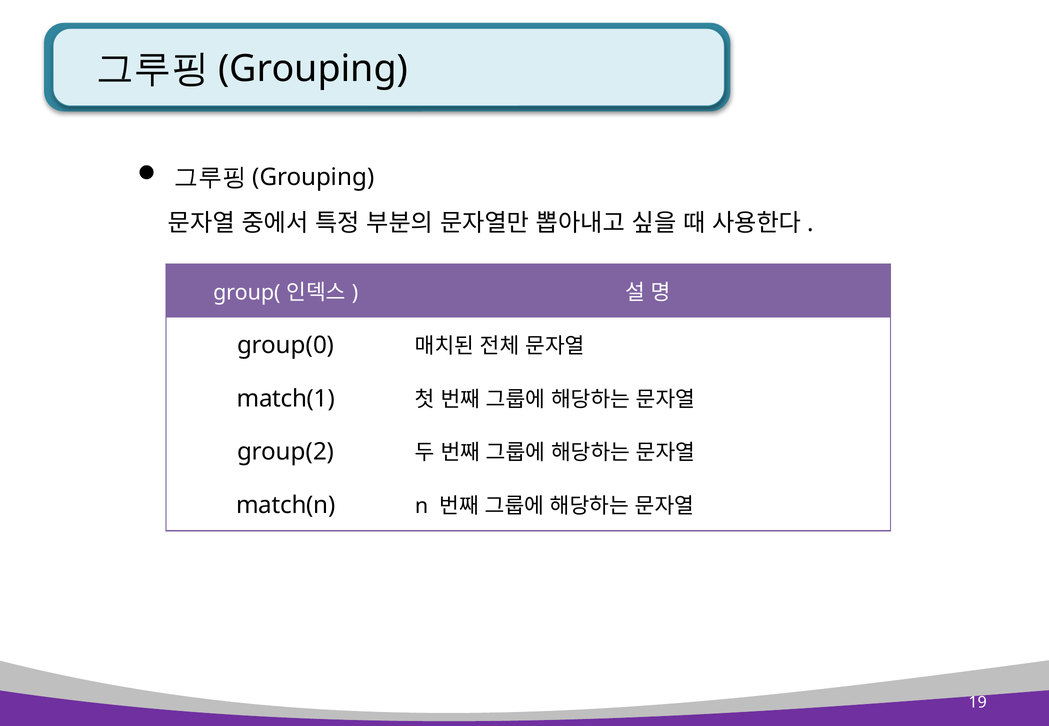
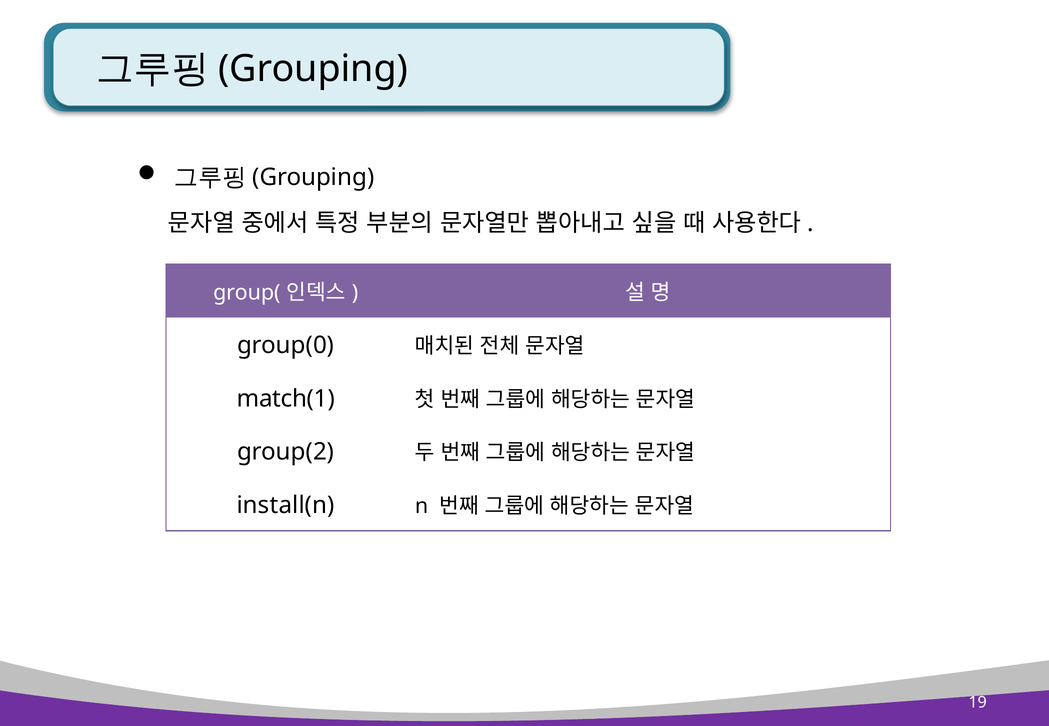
match(n: match(n -> install(n (286, 506)
